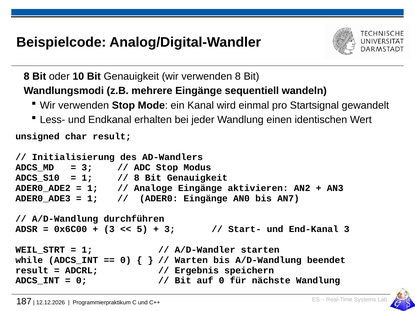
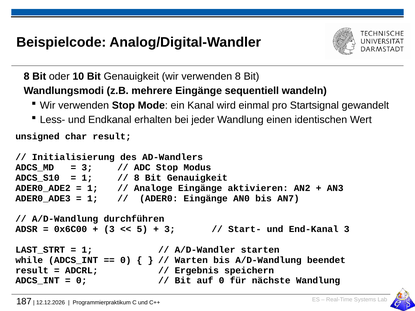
WEIL_STRT: WEIL_STRT -> LAST_STRT (40, 250)
